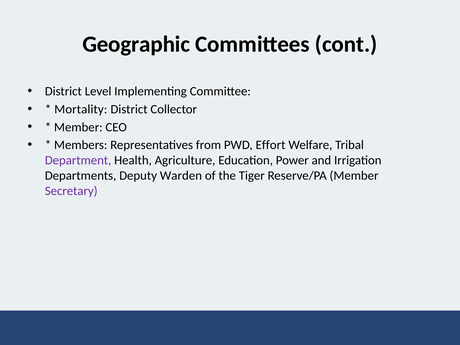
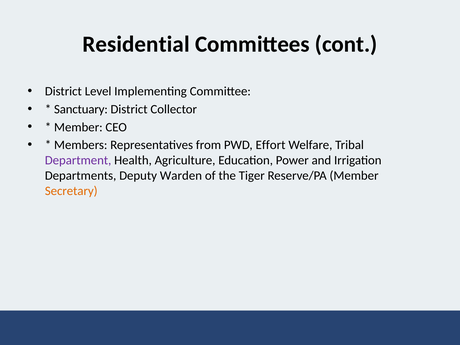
Geographic: Geographic -> Residential (136, 44)
Mortality: Mortality -> Sanctuary (81, 109)
Secretary colour: purple -> orange (71, 191)
